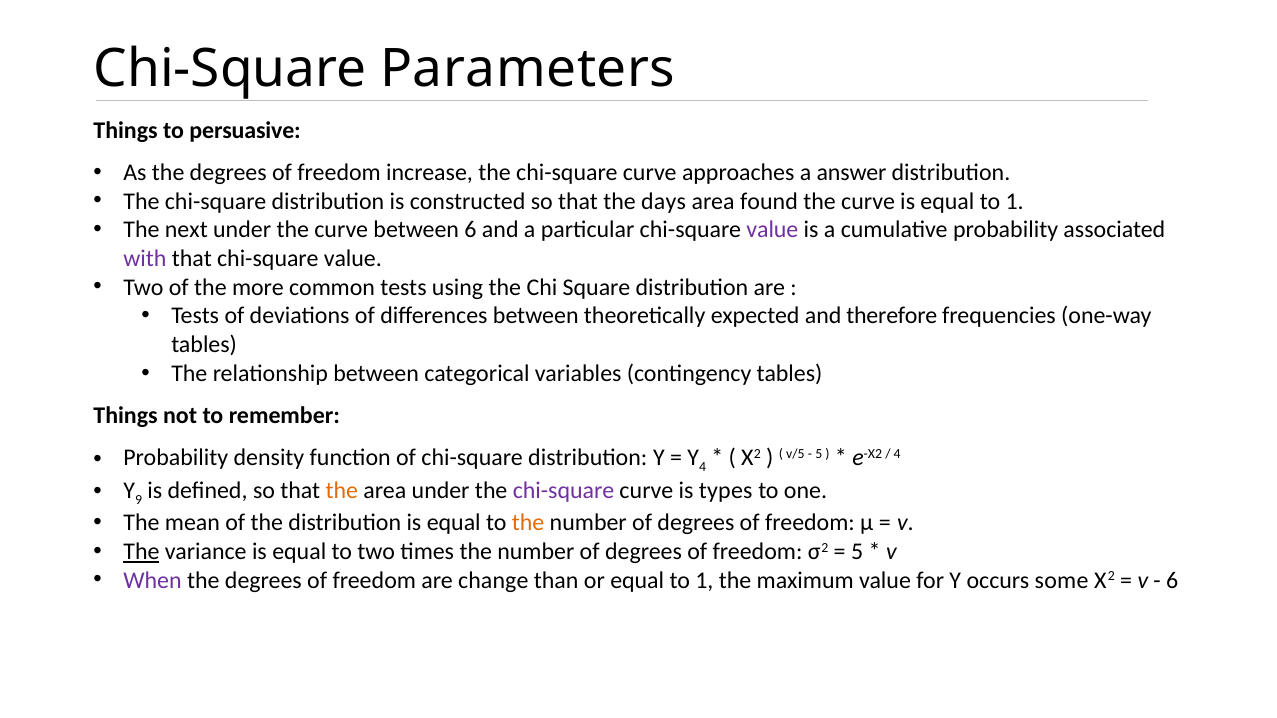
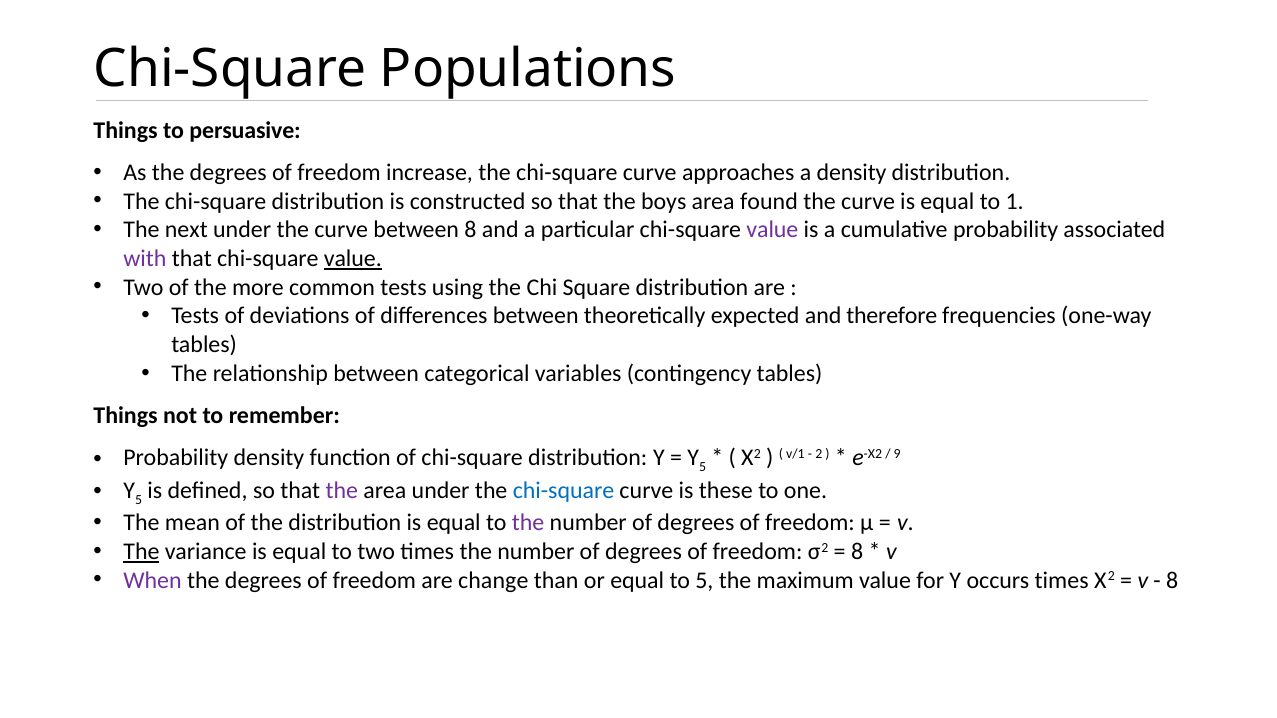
Parameters: Parameters -> Populations (528, 69)
a answer: answer -> density (852, 172)
days: days -> boys (664, 201)
between 6: 6 -> 8 (471, 230)
value underline: none -> present (353, 259)
4: 4 -> 5 (703, 467)
v/5: v/5 -> v/1 (795, 454)
5: 5 -> 2 (819, 454)
4: 4 -> 9 (897, 454)
9: 9 -> 5 (139, 500)
the colour: orange -> purple (342, 490)
chi-square colour: purple -> blue (564, 490)
types: types -> these (726, 490)
the colour: orange -> purple (528, 523)
5: 5 -> 8 (857, 552)
or equal to 1: 1 -> 5 (704, 580)
occurs some: some -> times (1062, 580)
6: 6 -> 8 (1172, 580)
